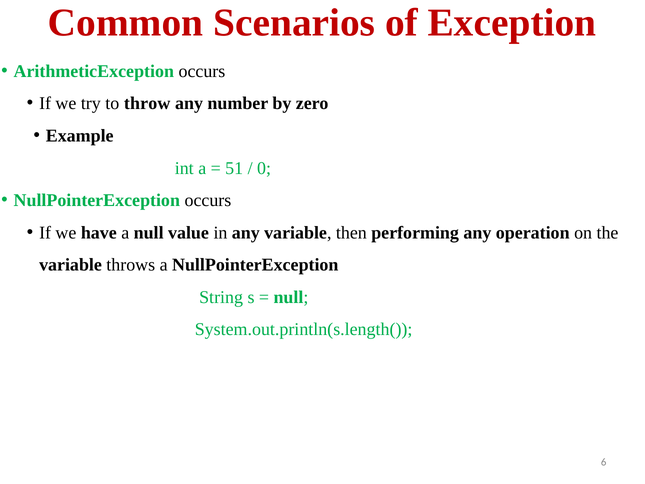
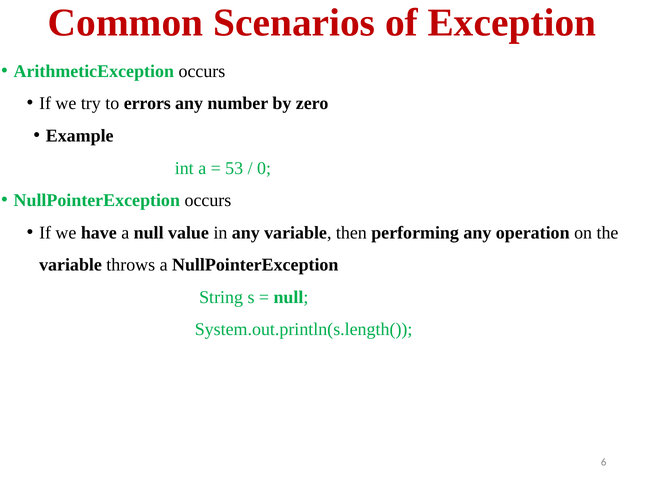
throw: throw -> errors (147, 104)
51: 51 -> 53 (234, 168)
